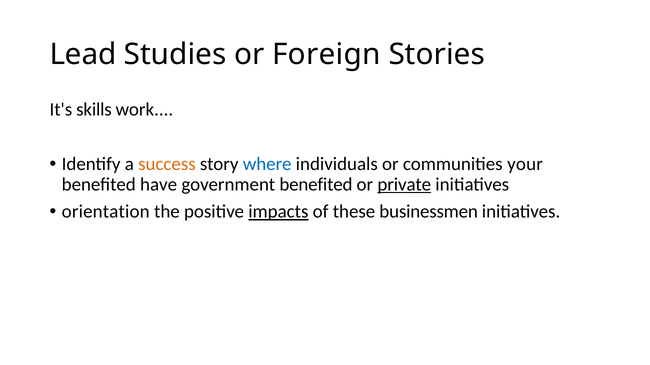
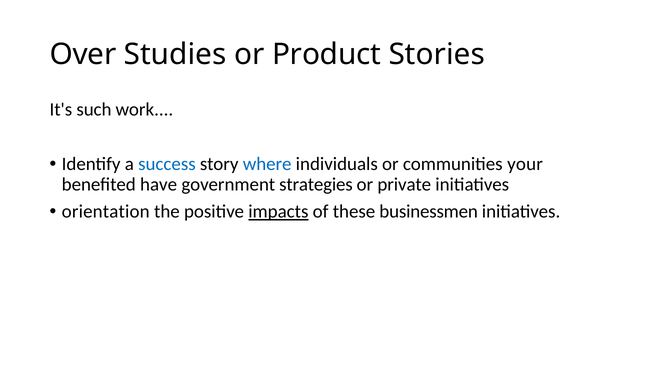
Lead: Lead -> Over (83, 55)
Foreign: Foreign -> Product (327, 55)
skills: skills -> such (94, 110)
success colour: orange -> blue (167, 164)
government benefited: benefited -> strategies (316, 185)
private underline: present -> none (404, 185)
